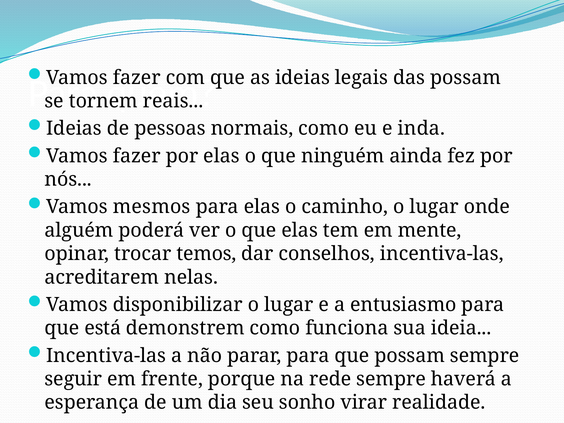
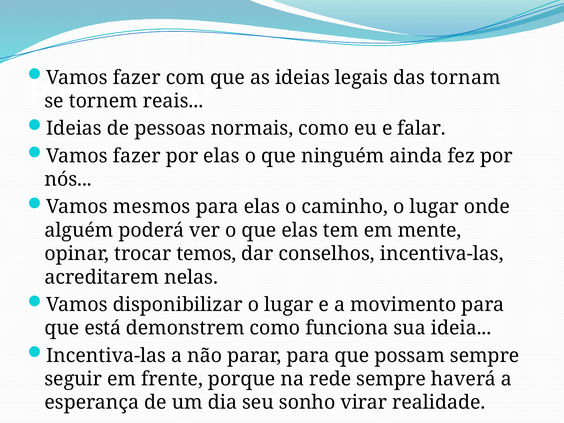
das possam: possam -> tornam (465, 78)
inda: inda -> falar (421, 128)
entusiasmo: entusiasmo -> movimento (403, 305)
